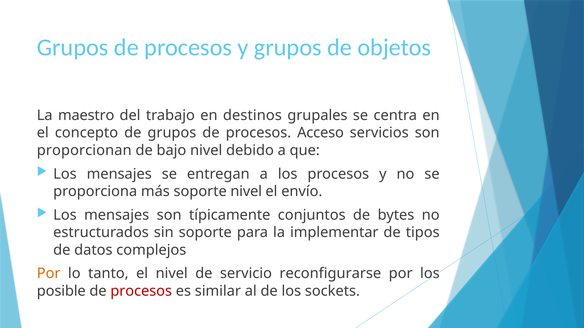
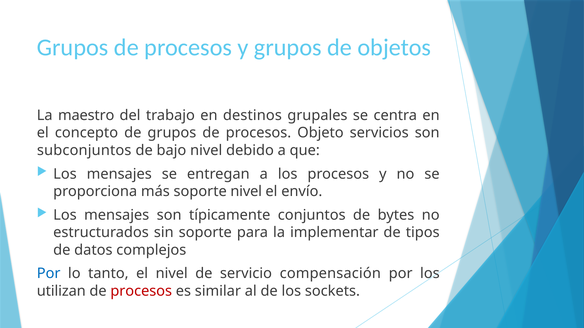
Acceso: Acceso -> Objeto (320, 133)
proporcionan: proporcionan -> subconjuntos (84, 151)
Por colour: orange -> blue (49, 274)
reconfigurarse: reconfigurarse -> compensación (330, 274)
posible: posible -> utilizan (61, 291)
